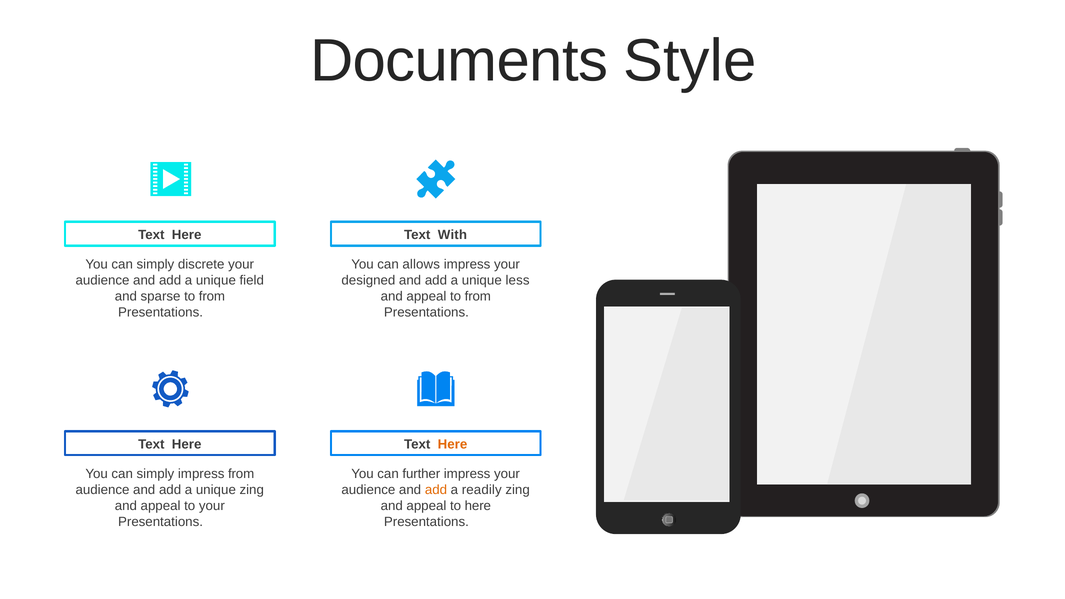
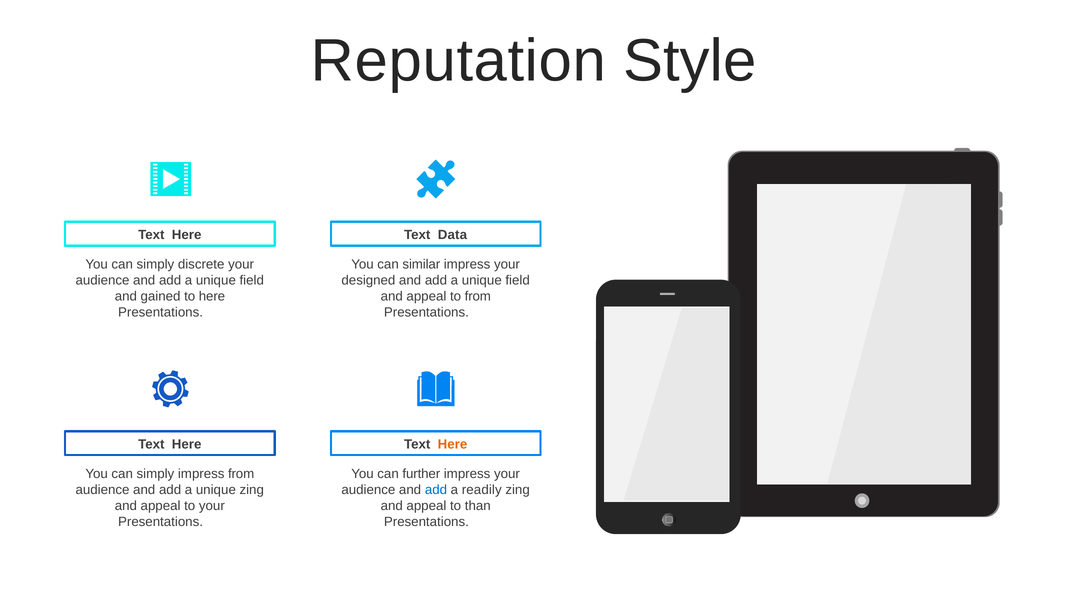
Documents: Documents -> Reputation (458, 61)
With: With -> Data (452, 235)
allows: allows -> similar (421, 264)
less: less -> field (518, 280)
sparse: sparse -> gained (161, 296)
from: from -> here (212, 296)
add colour: orange -> blue (436, 490)
to here: here -> than (478, 506)
